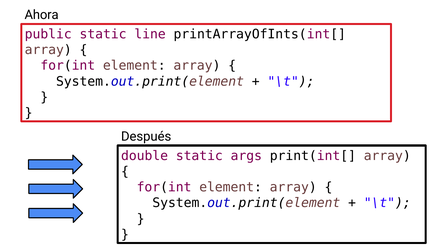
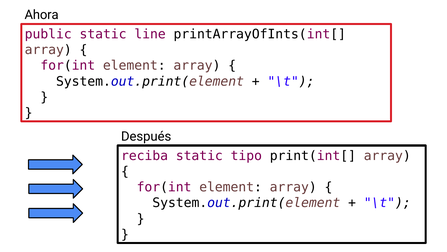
double: double -> reciba (145, 156)
args: args -> tipo (246, 156)
